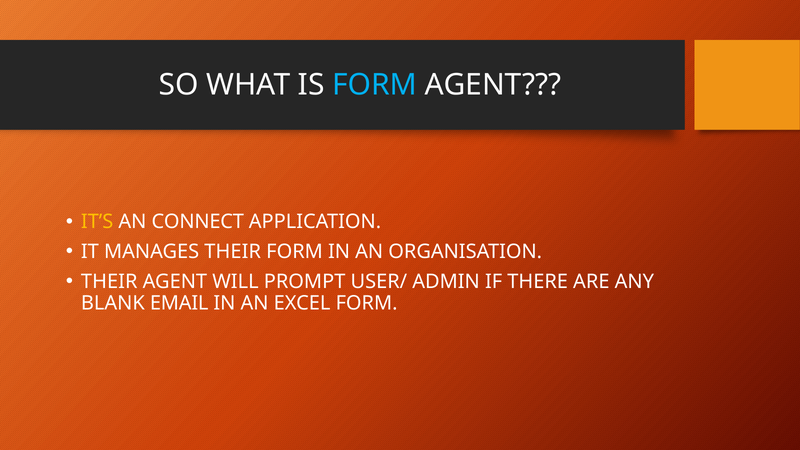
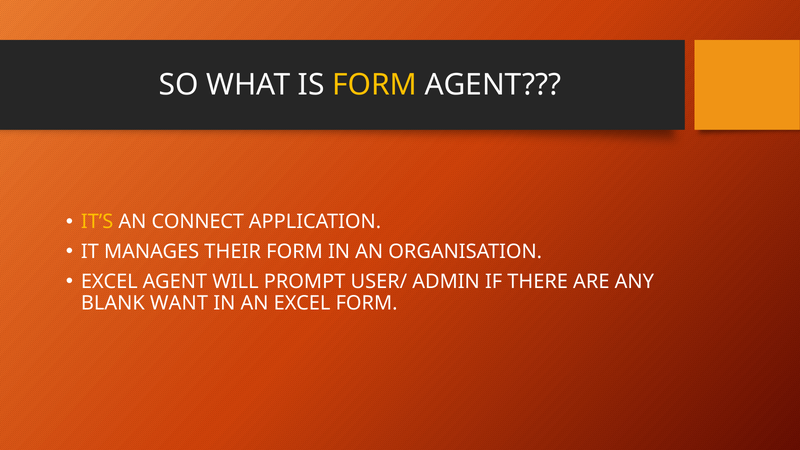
FORM colour: light blue -> yellow (375, 85)
THEIR: THEIR -> EXCEL (109, 282)
EMAIL: EMAIL -> WANT (179, 303)
